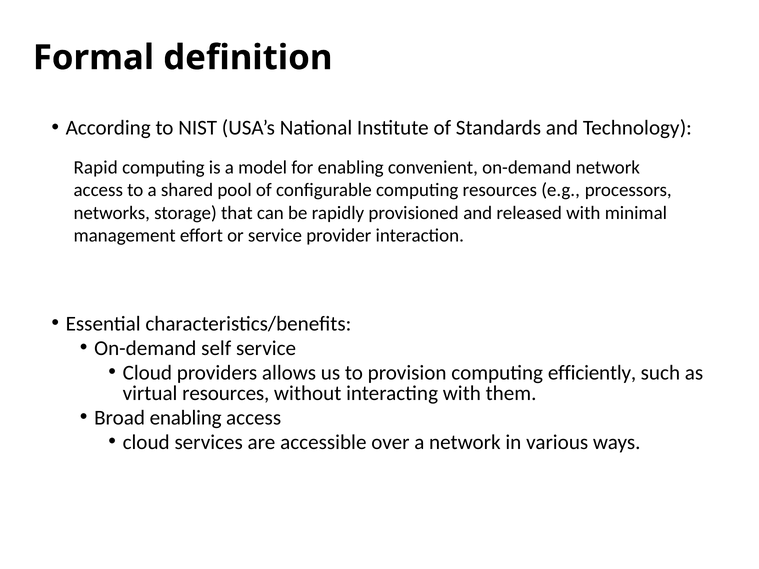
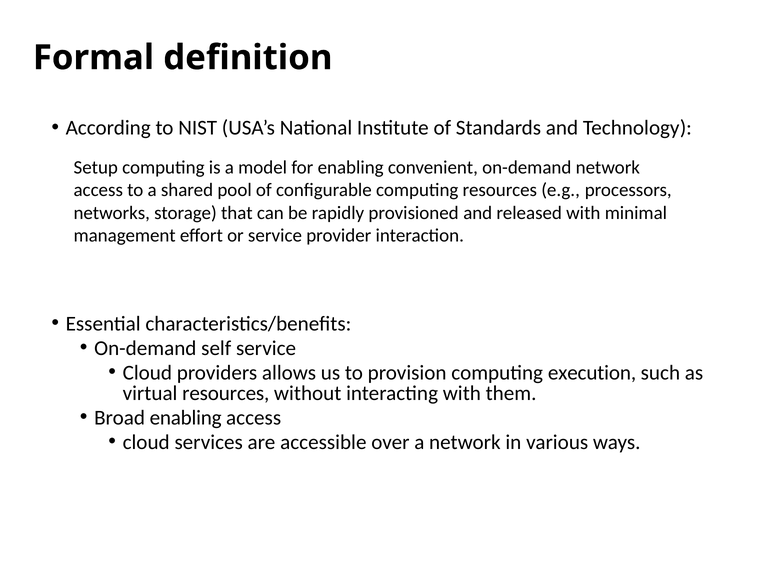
Rapid: Rapid -> Setup (96, 167)
efficiently: efficiently -> execution (592, 373)
